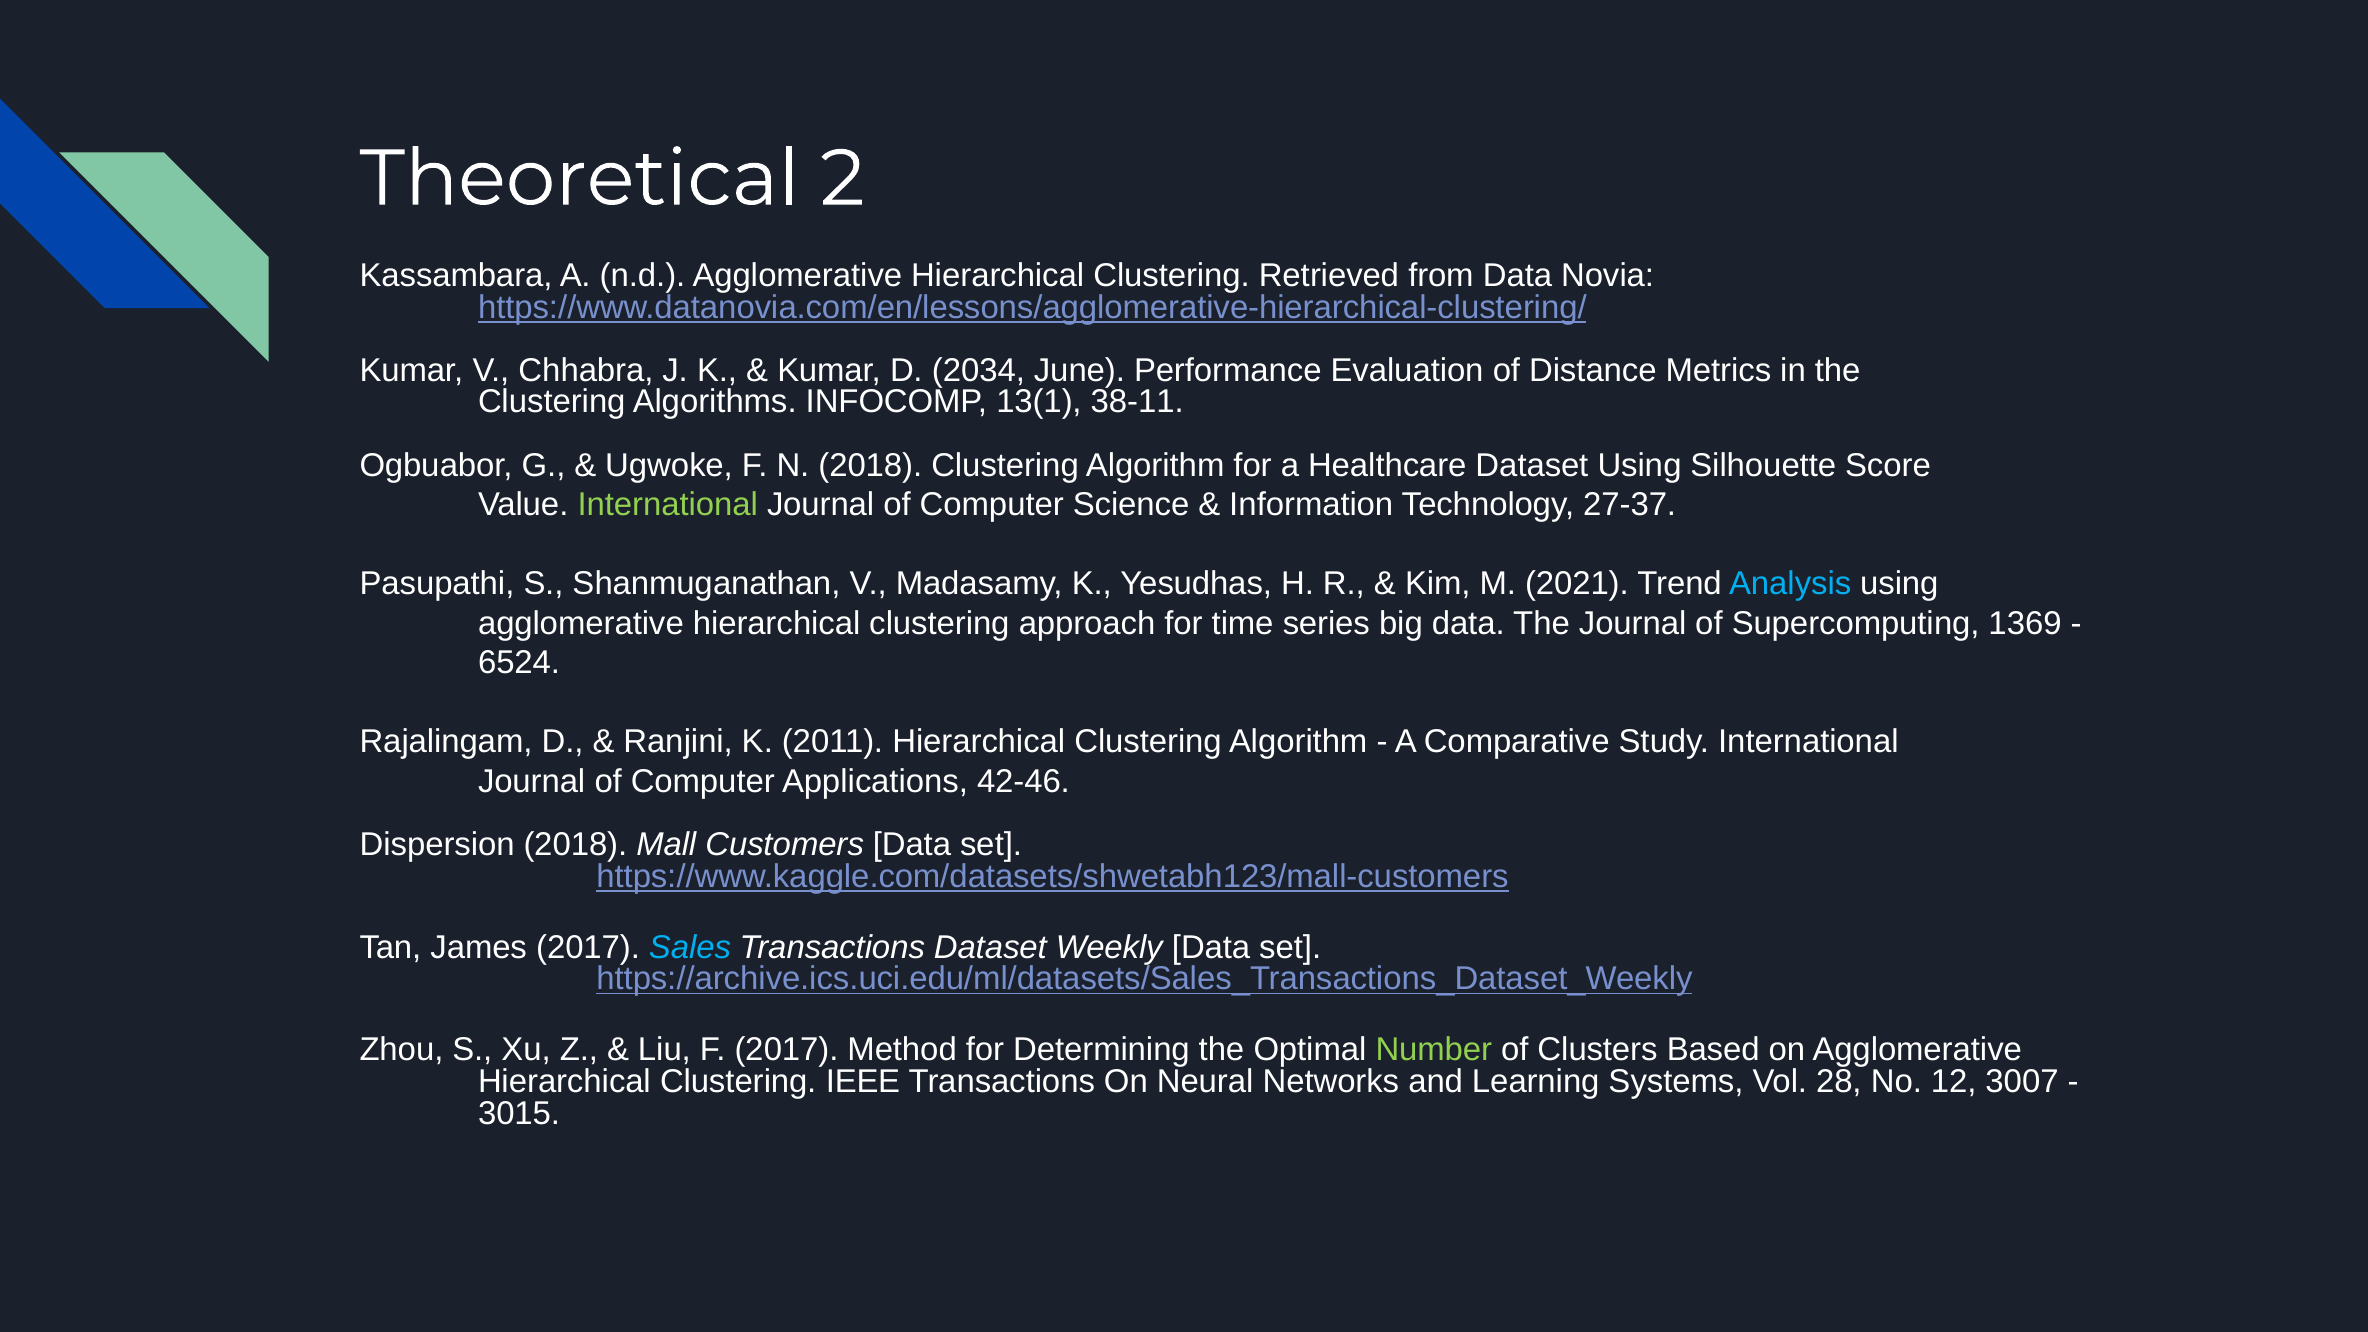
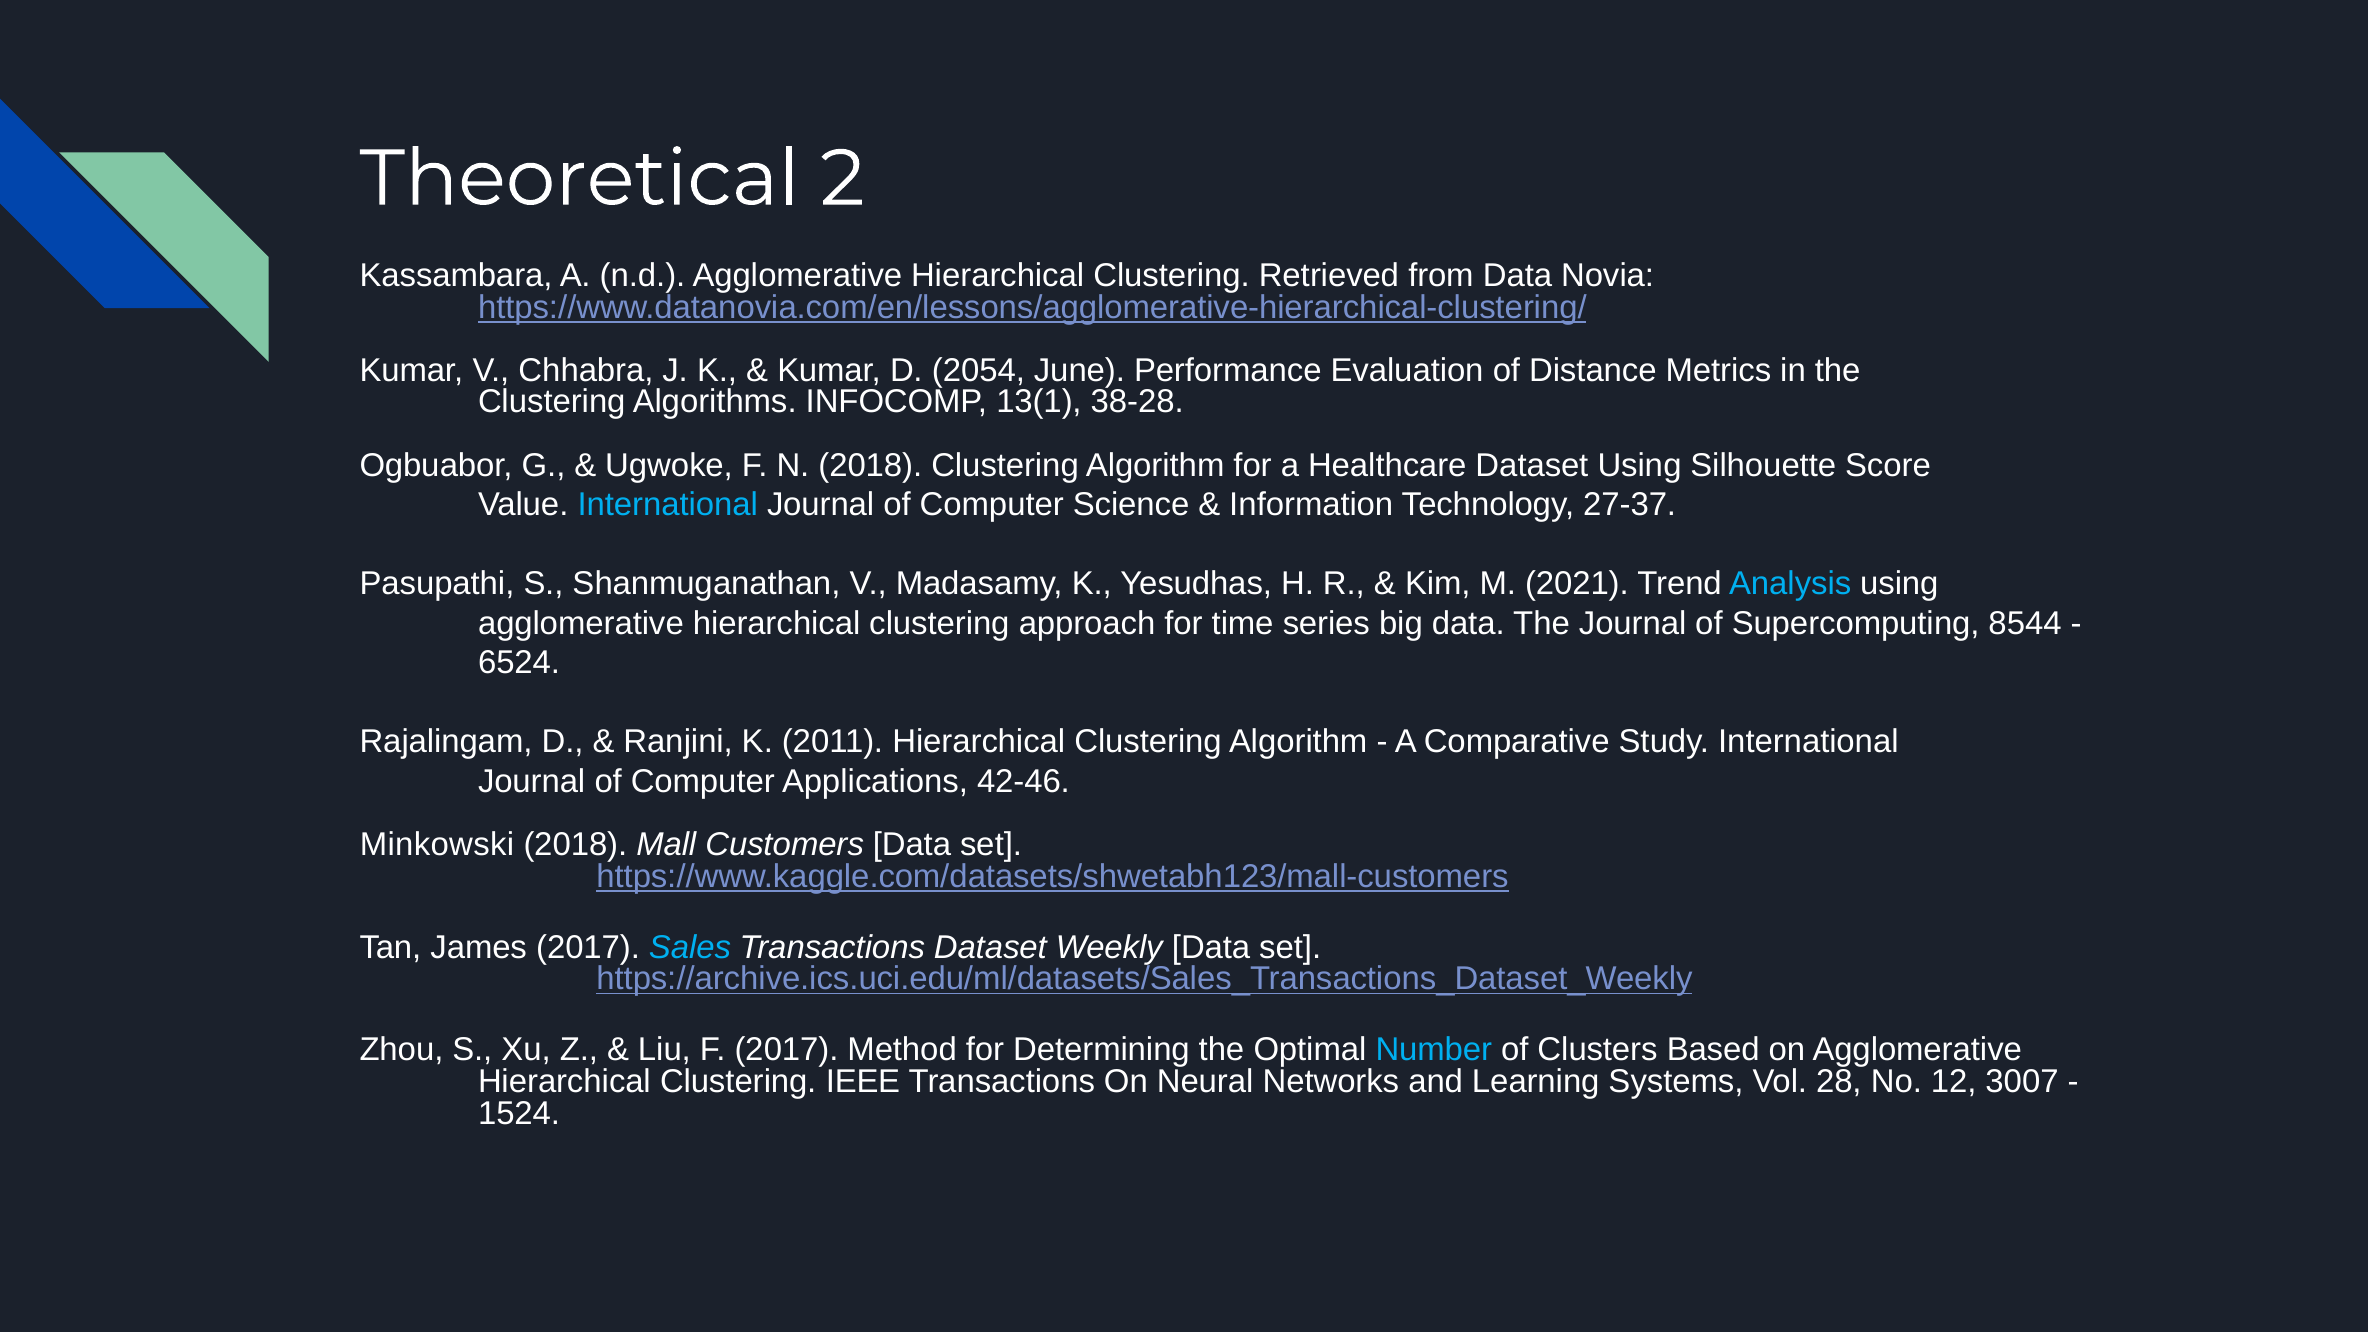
2034: 2034 -> 2054 (978, 371)
38-11: 38-11 -> 38-28 (1137, 402)
International colour: light green -> light blue (668, 505)
1369: 1369 -> 8544 (2025, 623)
Dispersion: Dispersion -> Minkowski (437, 845)
Number colour: light green -> light blue (1434, 1050)
3015: 3015 -> 1524 (519, 1113)
